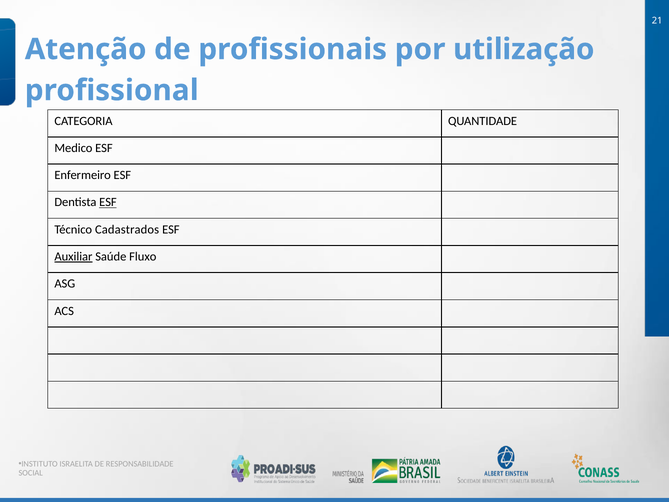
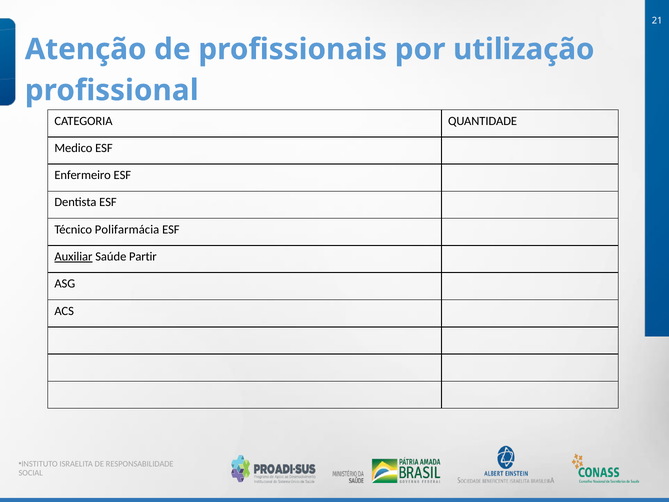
ESF underline: present -> none (108, 202)
Cadastrados: Cadastrados -> Polifarmácia (127, 229)
Fluxo: Fluxo -> Partir (143, 256)
